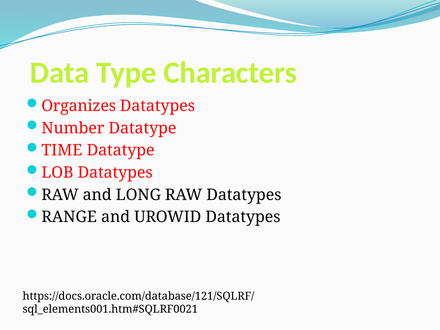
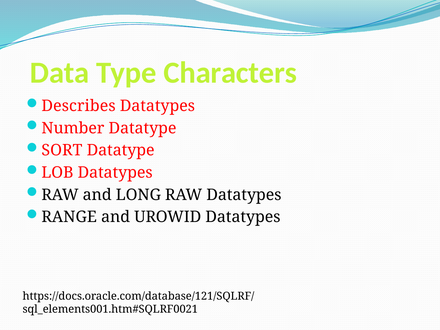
Organizes: Organizes -> Describes (79, 106)
TIME: TIME -> SORT (62, 150)
